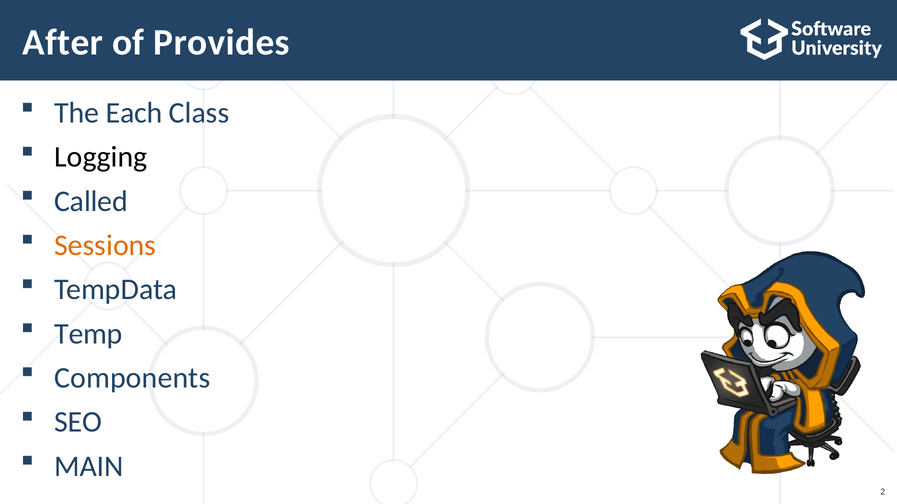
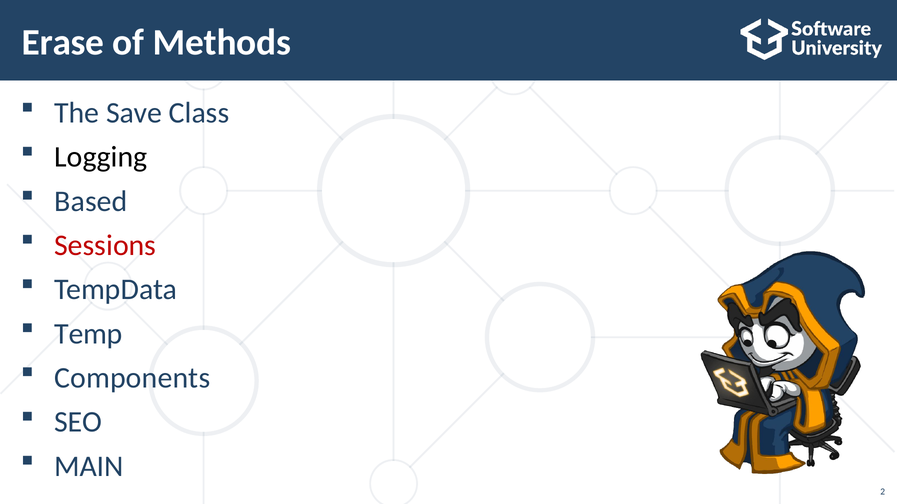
After: After -> Erase (63, 42)
Provides: Provides -> Methods (222, 42)
Each: Each -> Save (134, 113)
Called: Called -> Based (91, 202)
Sessions colour: orange -> red (105, 246)
